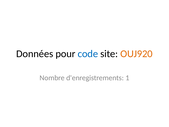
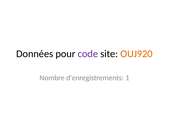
code colour: blue -> purple (88, 54)
